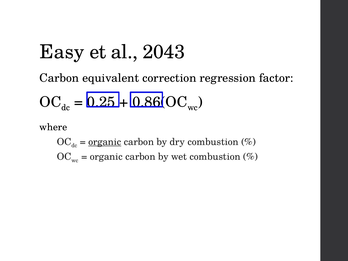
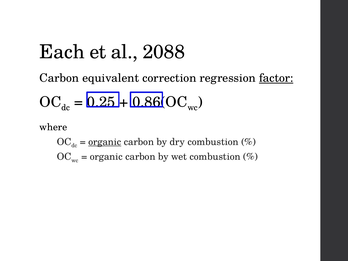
Easy: Easy -> Each (62, 52)
2043: 2043 -> 2088 (164, 52)
factor underline: none -> present (276, 78)
